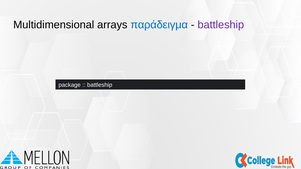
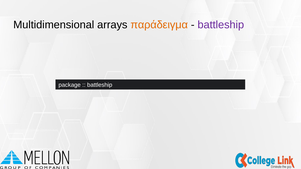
παράδειγμα colour: blue -> orange (159, 25)
